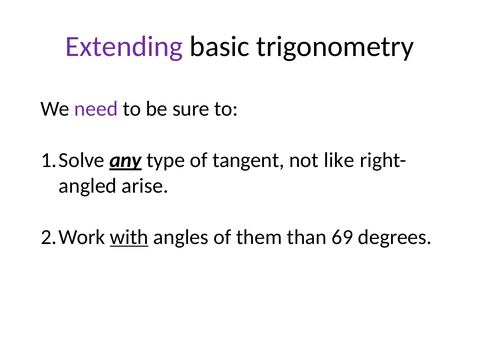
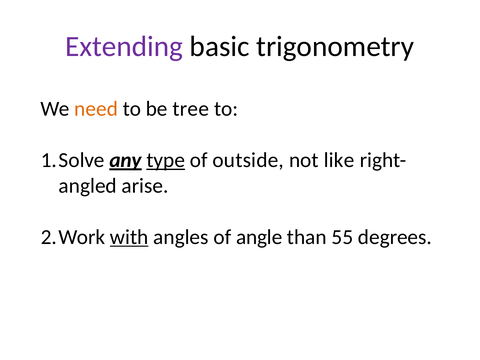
need colour: purple -> orange (96, 109)
sure: sure -> tree (191, 109)
type underline: none -> present (166, 160)
tangent: tangent -> outside (248, 160)
them: them -> angle (259, 237)
69: 69 -> 55 (342, 237)
